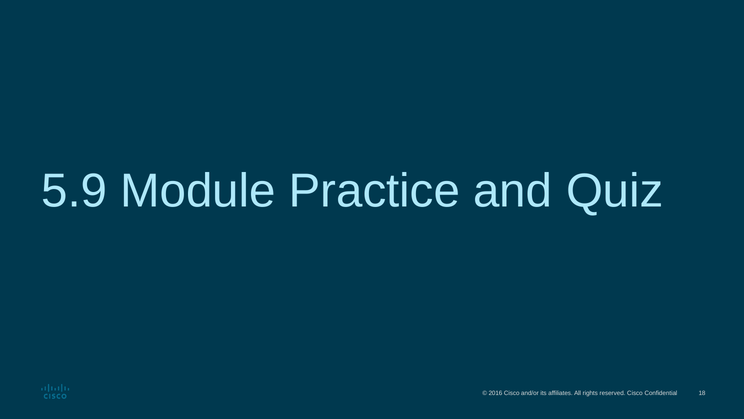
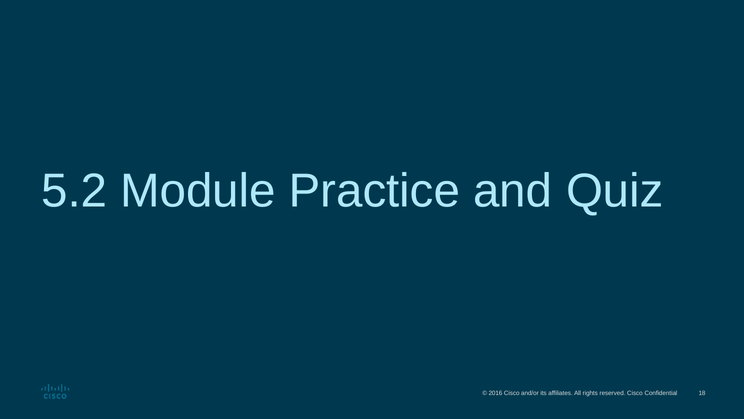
5.9: 5.9 -> 5.2 (74, 191)
